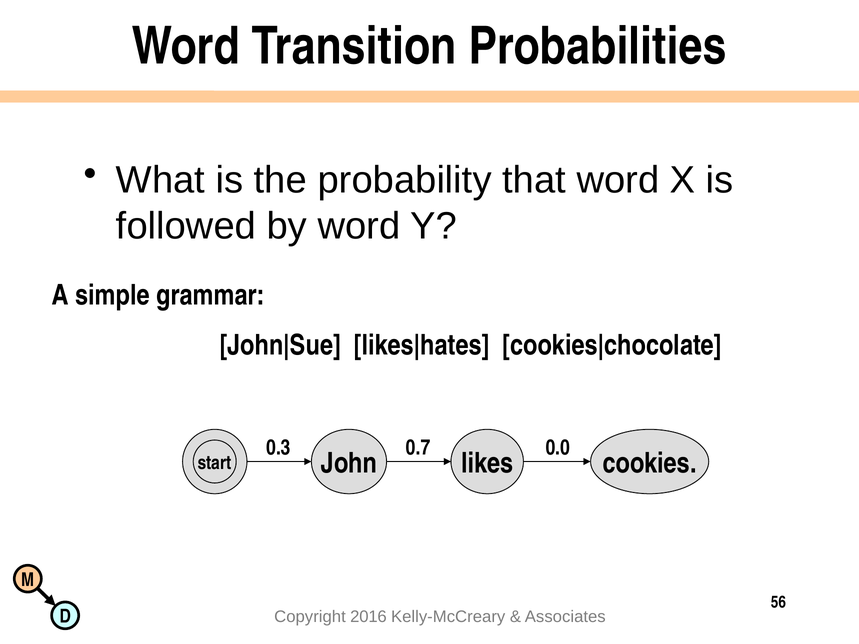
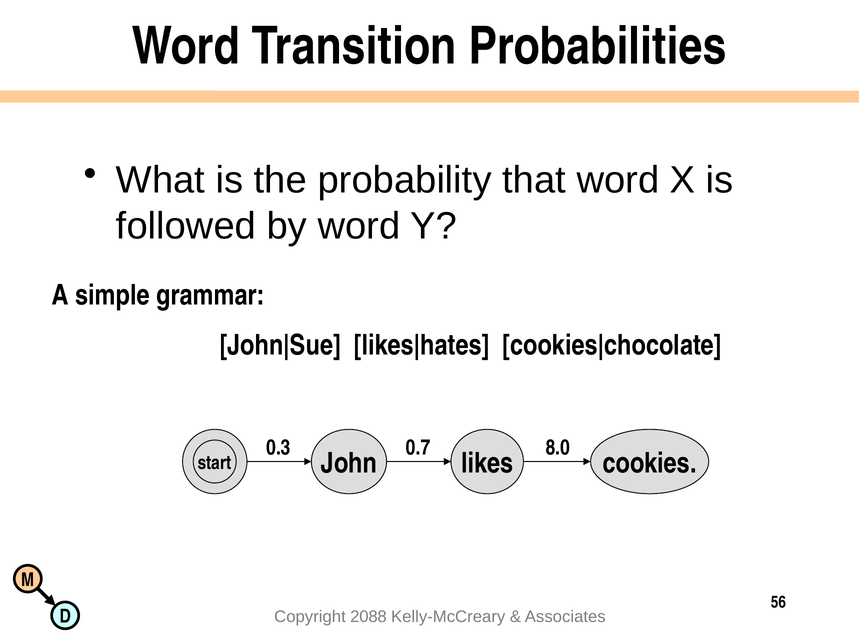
0.0: 0.0 -> 8.0 (558, 448)
2016: 2016 -> 2088 (368, 617)
